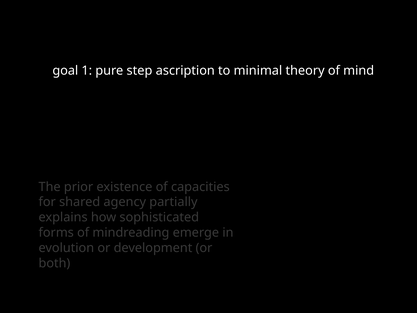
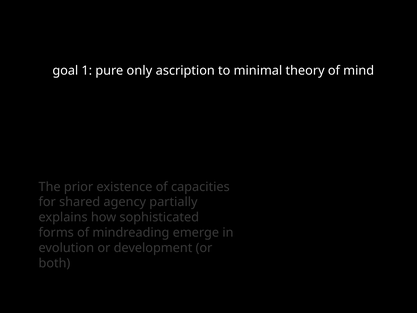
step: step -> only (139, 70)
